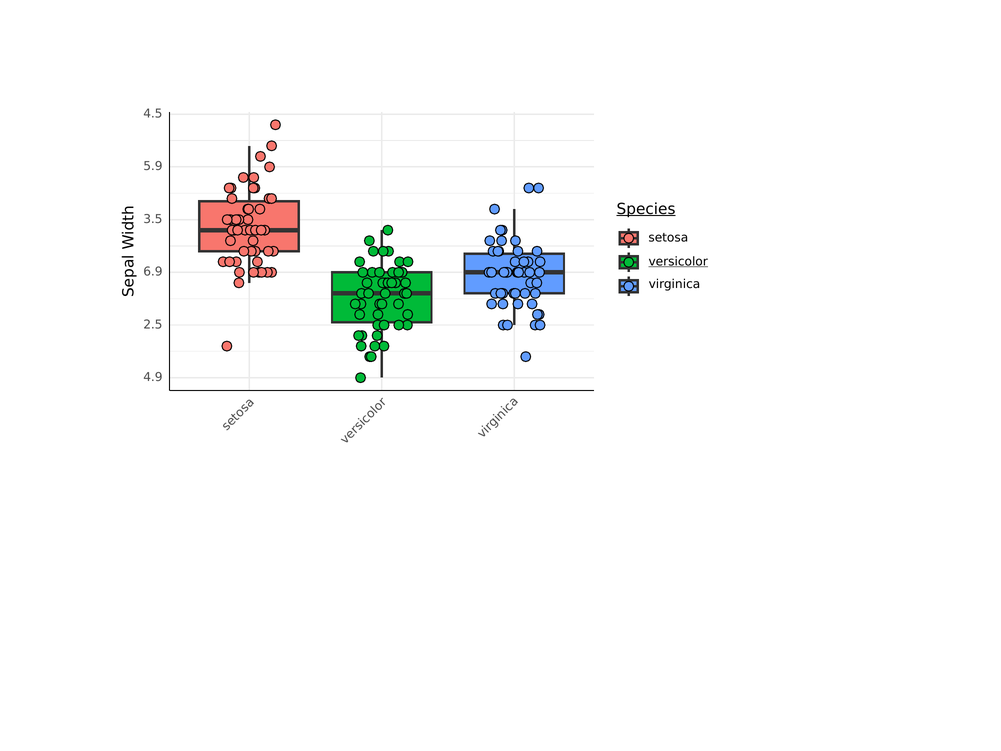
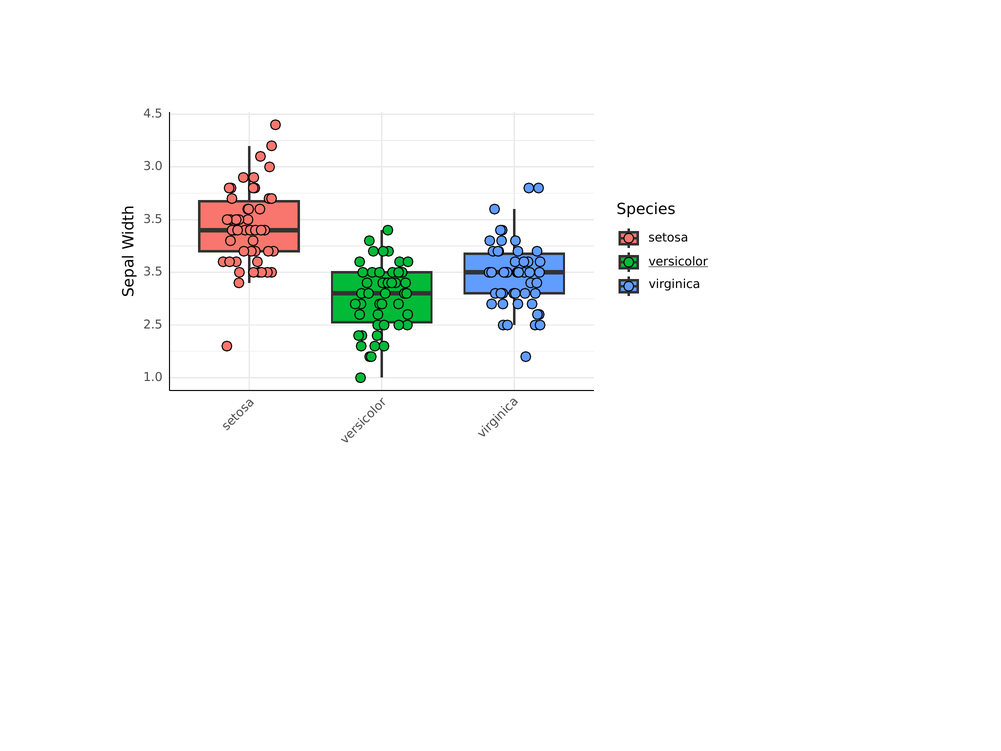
5.9: 5.9 -> 3.0 (153, 166)
Species underline: present -> none (646, 209)
6.9: 6.9 -> 3.5 (153, 272)
4.9: 4.9 -> 1.0 (153, 377)
